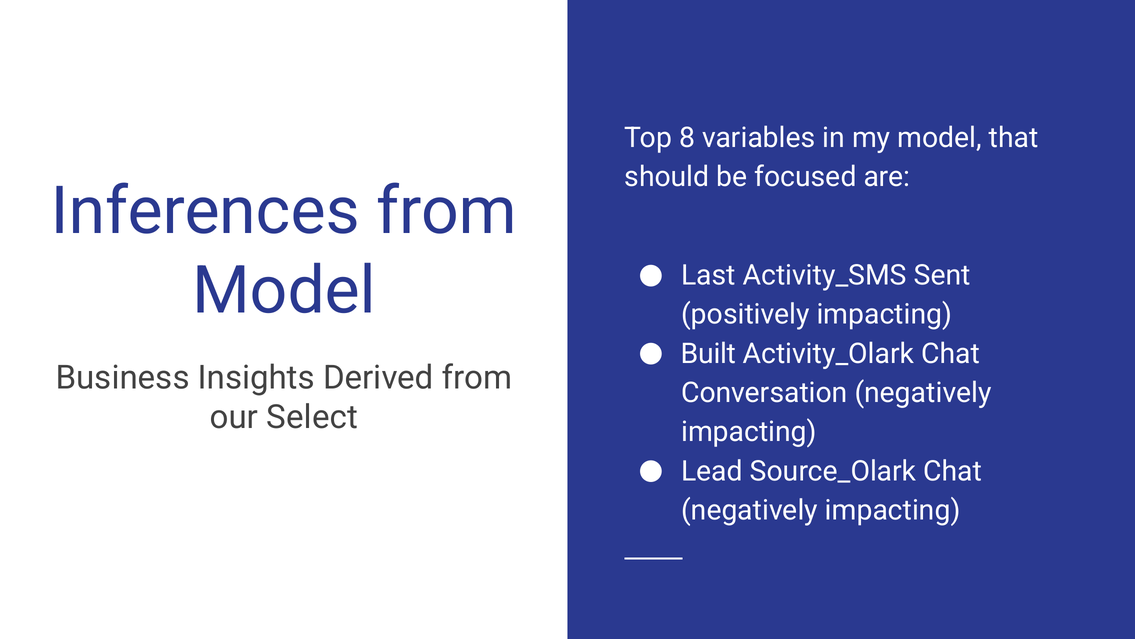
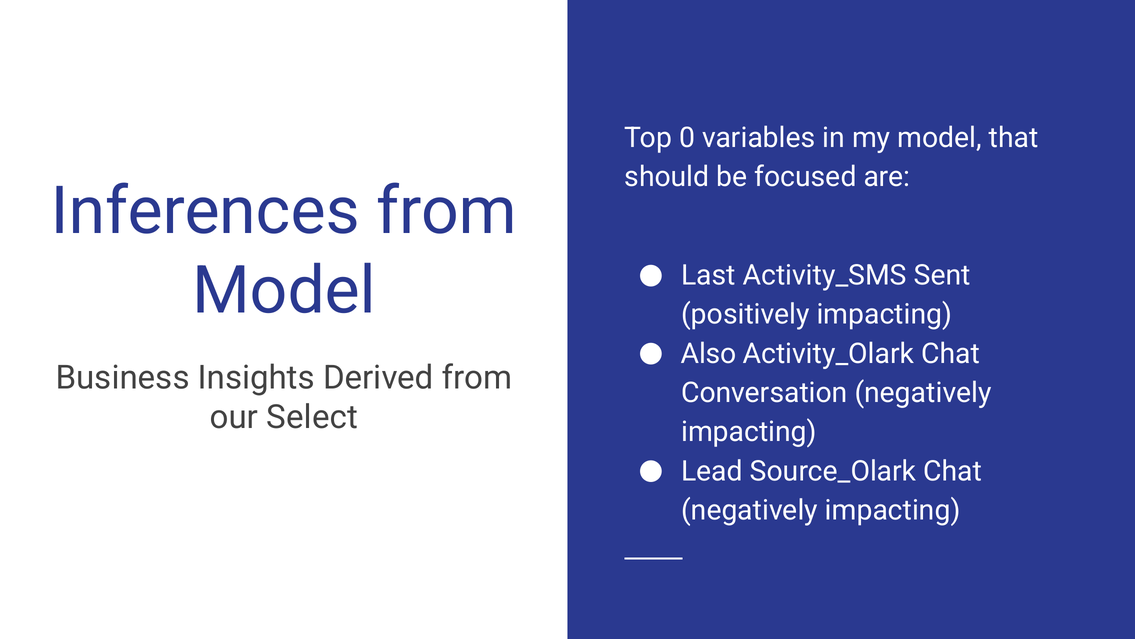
8: 8 -> 0 (687, 138)
Built: Built -> Also (709, 353)
